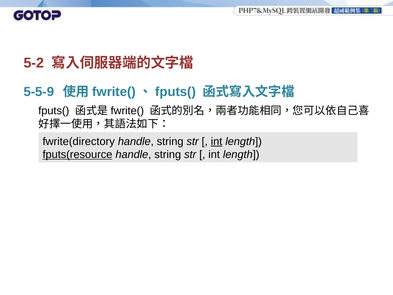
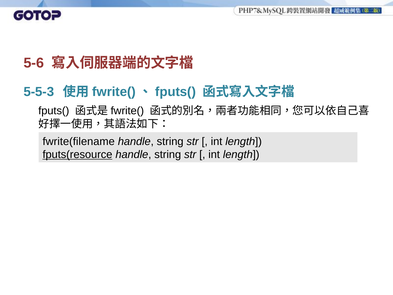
5-2: 5-2 -> 5-6 (34, 63)
5-5-9: 5-5-9 -> 5-5-3 (39, 92)
fwrite(directory: fwrite(directory -> fwrite(filename (79, 141)
int underline: present -> none (217, 141)
